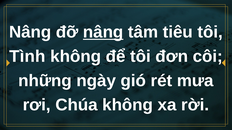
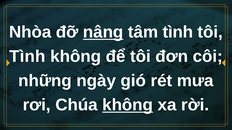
Nâng: Nâng -> Nhòa (30, 32)
tâm tiêu: tiêu -> tình (178, 32)
không underline: none -> present (128, 105)
